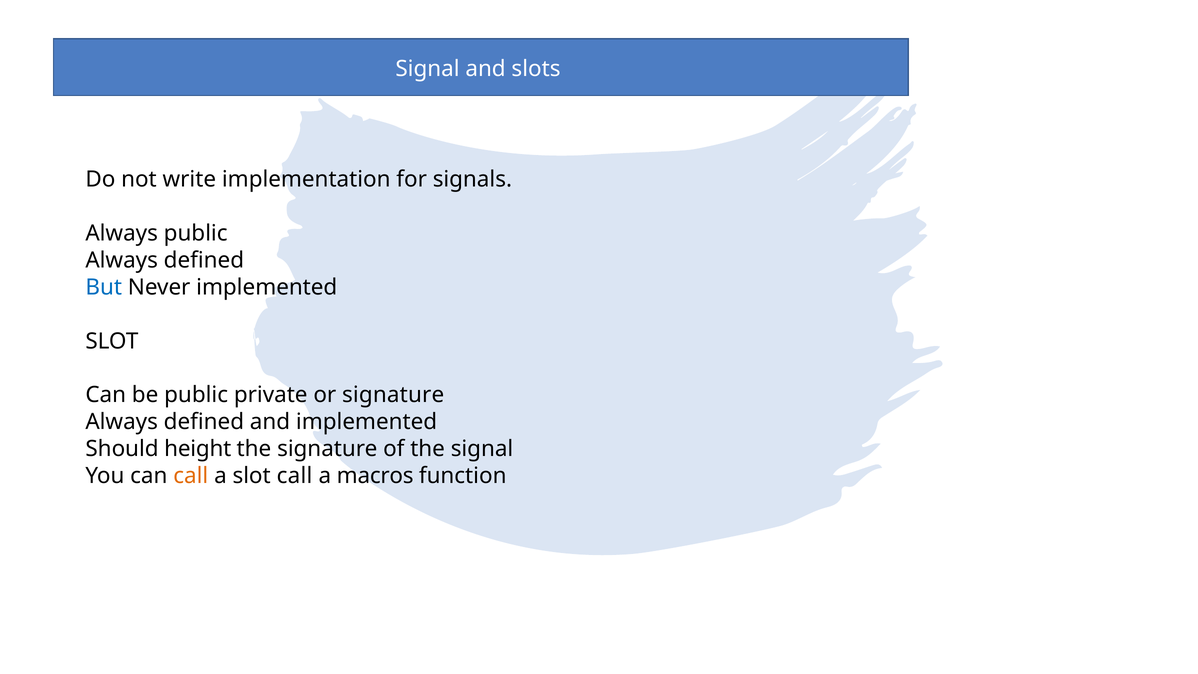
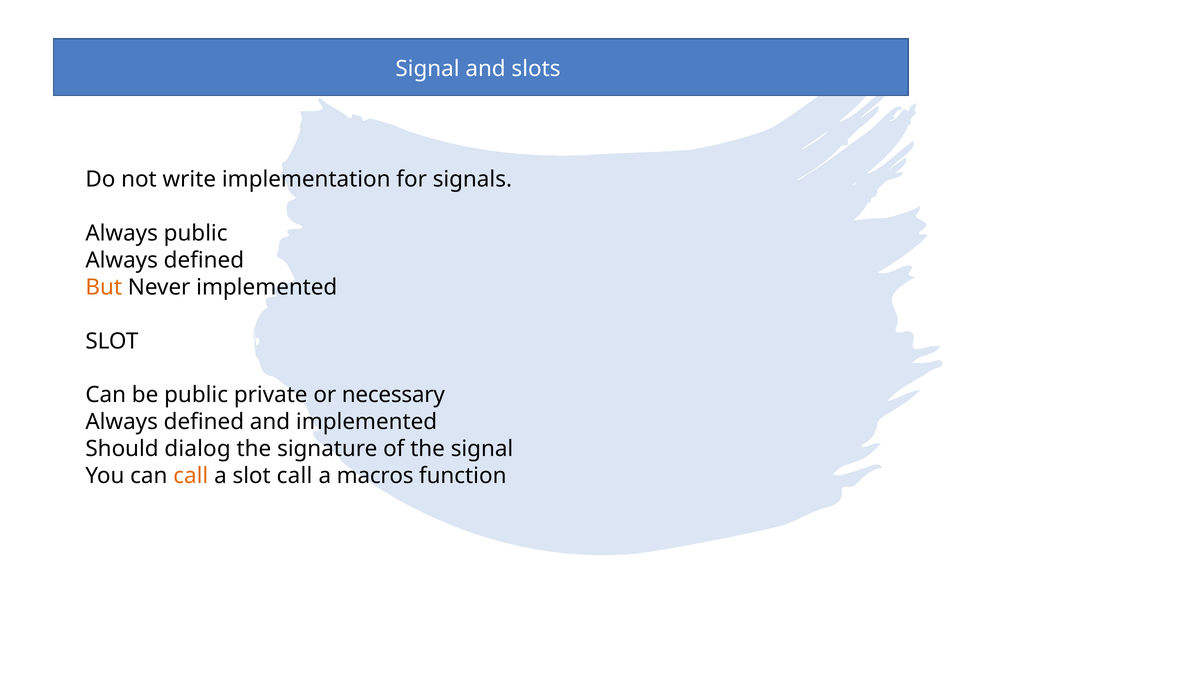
But colour: blue -> orange (104, 287)
or signature: signature -> necessary (393, 395)
height: height -> dialog (198, 449)
